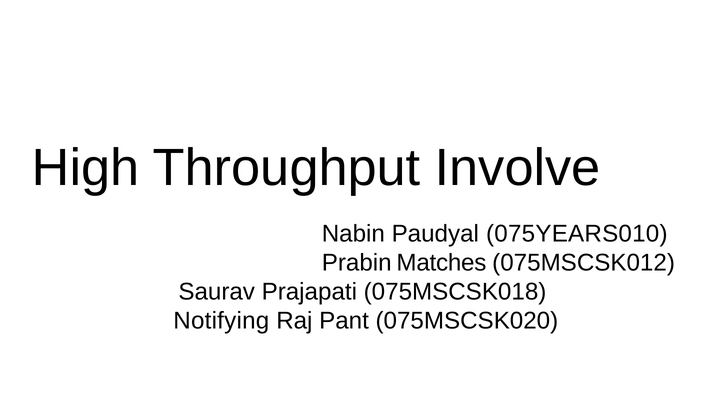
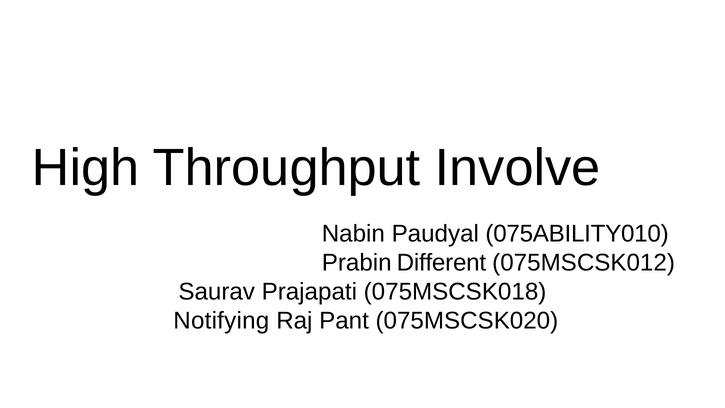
075YEARS010: 075YEARS010 -> 075ABILITY010 (577, 234)
Matches: Matches -> Different (441, 263)
